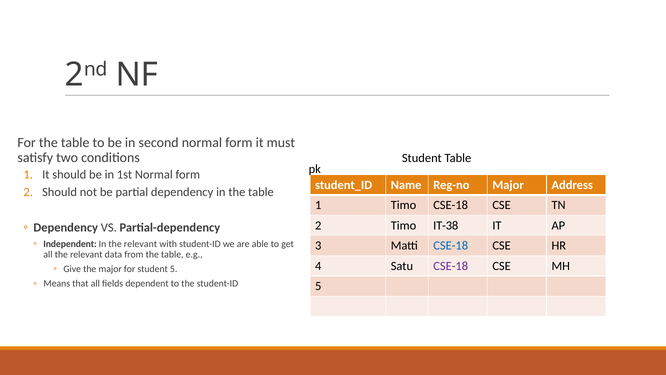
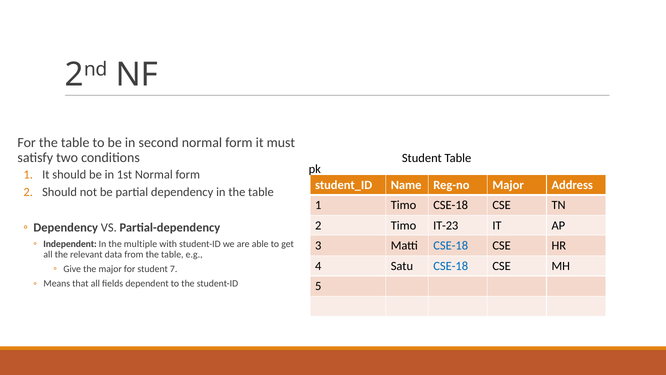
IT-38: IT-38 -> IT-23 (446, 225)
In the relevant: relevant -> multiple (141, 244)
CSE-18 colour: purple -> blue (451, 266)
student 5: 5 -> 7 (174, 269)
